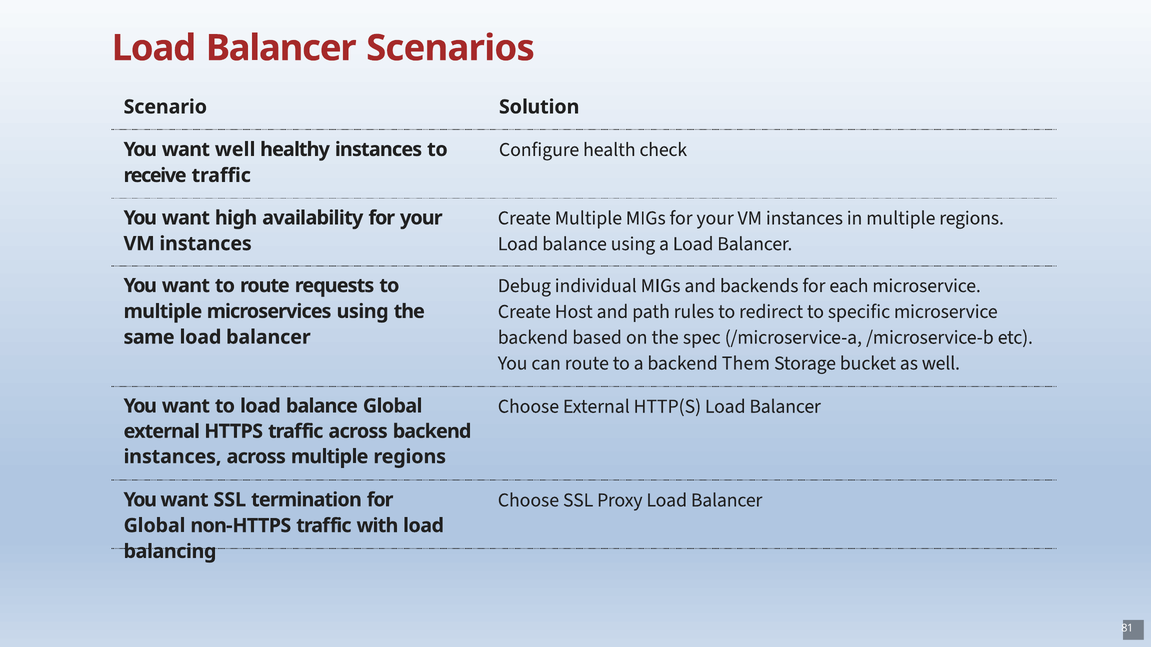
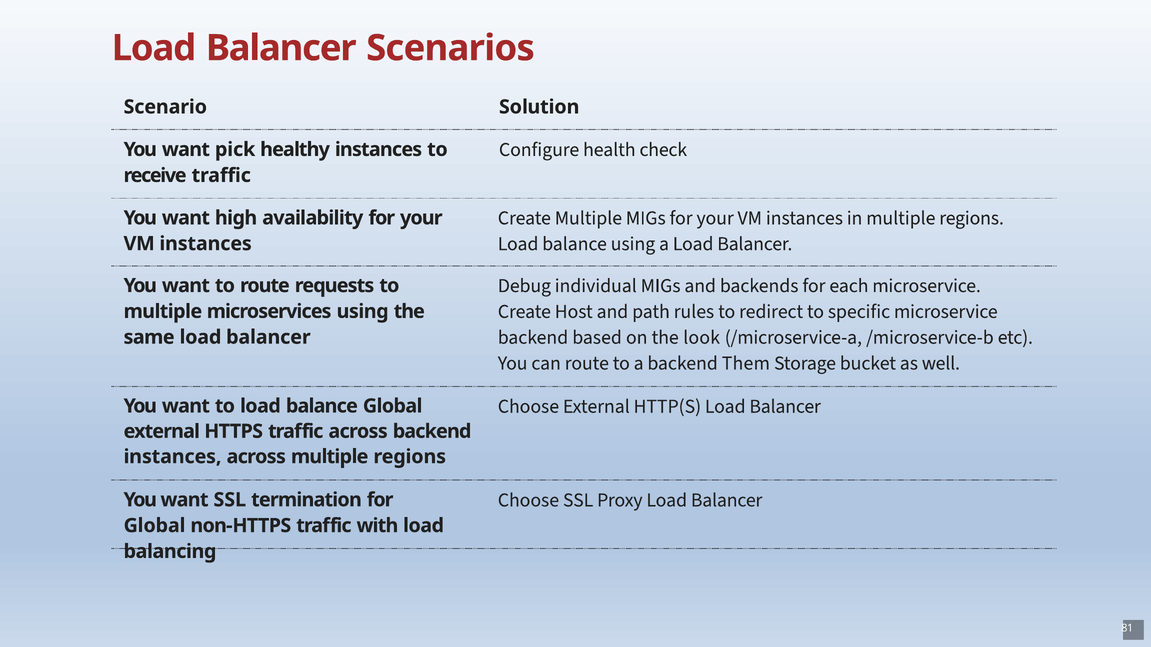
want well: well -> pick (235, 150)
spec: spec -> look (702, 337)
